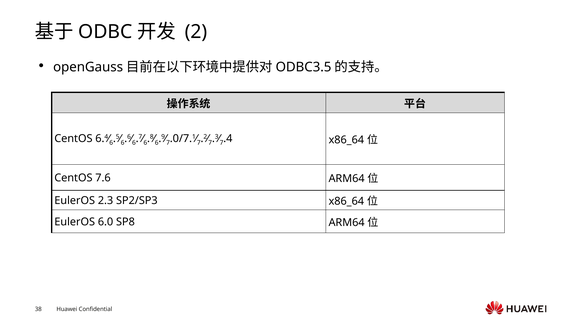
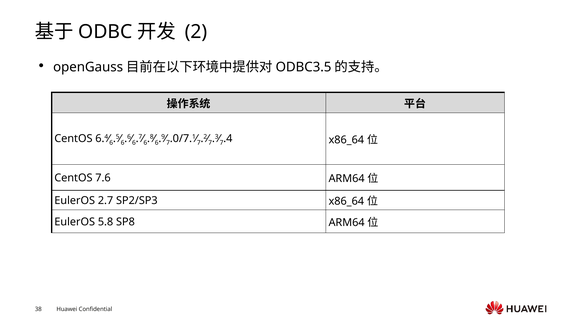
2.3: 2.3 -> 2.7 (106, 201)
6.0: 6.0 -> 5.8 (106, 222)
